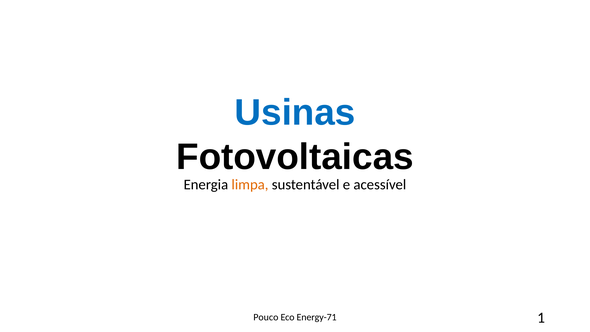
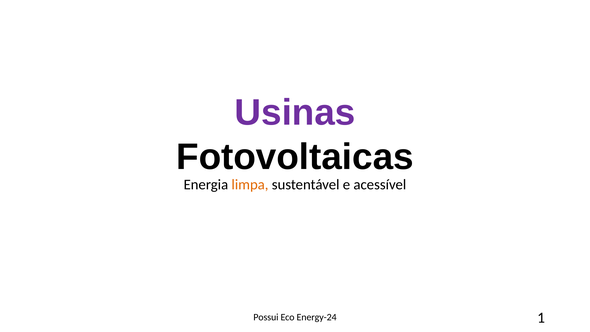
Usinas colour: blue -> purple (295, 113)
Pouco: Pouco -> Possui (266, 317)
Energy-71: Energy-71 -> Energy-24 (317, 317)
